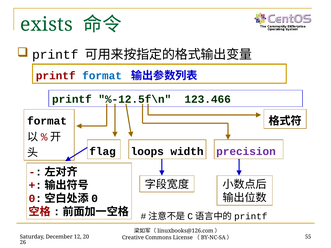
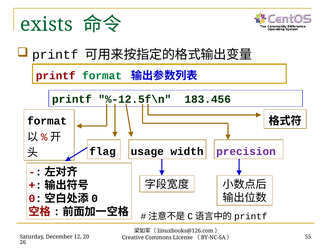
format colour: blue -> green (102, 76)
123.466: 123.466 -> 183.456 (208, 99)
loops: loops -> usage (147, 152)
